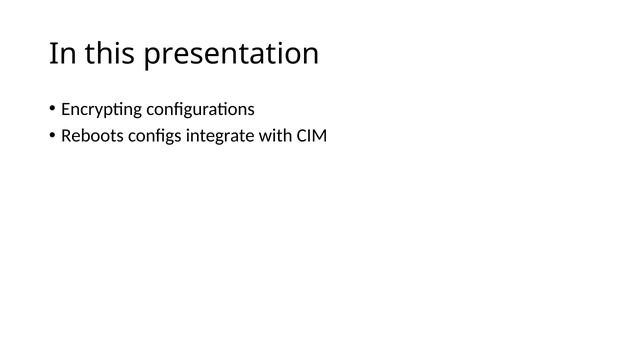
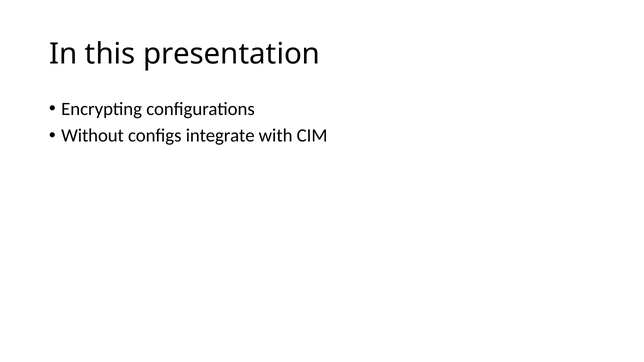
Reboots: Reboots -> Without (93, 136)
